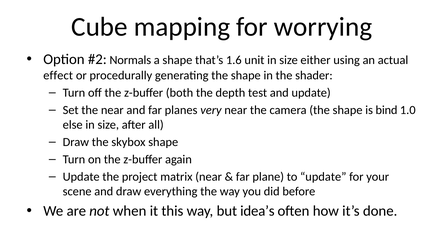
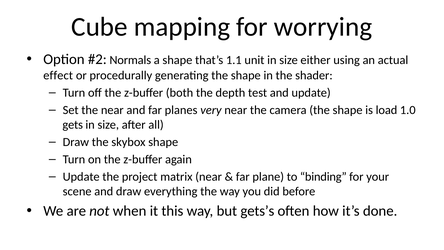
1.6: 1.6 -> 1.1 (234, 60)
bind: bind -> load (386, 110)
else: else -> gets (73, 125)
to update: update -> binding (323, 177)
idea’s: idea’s -> gets’s (257, 211)
